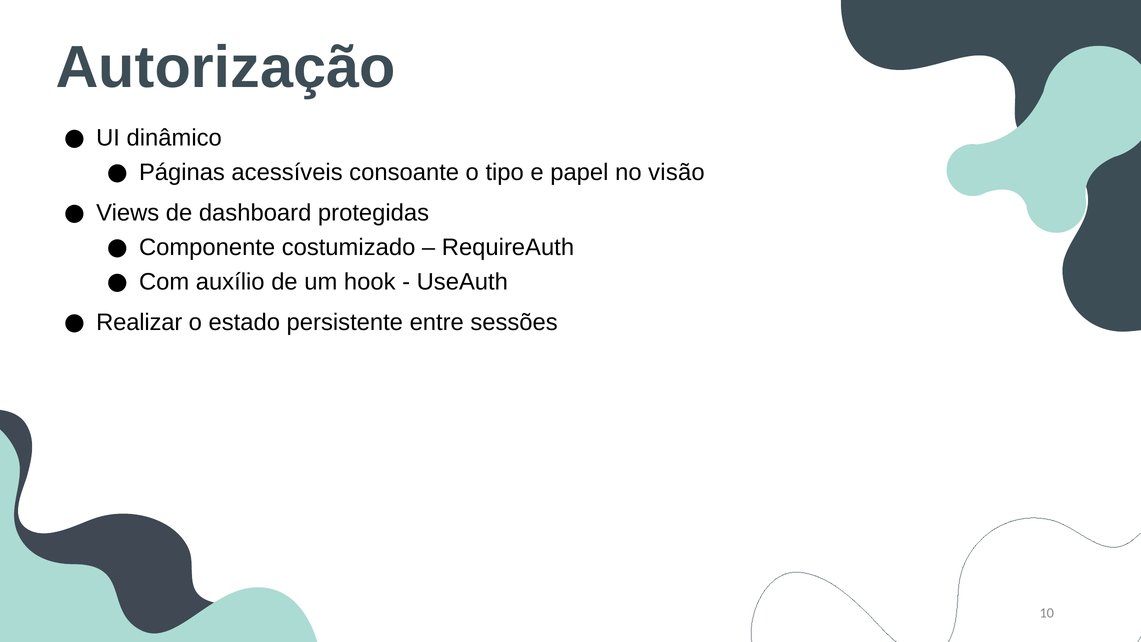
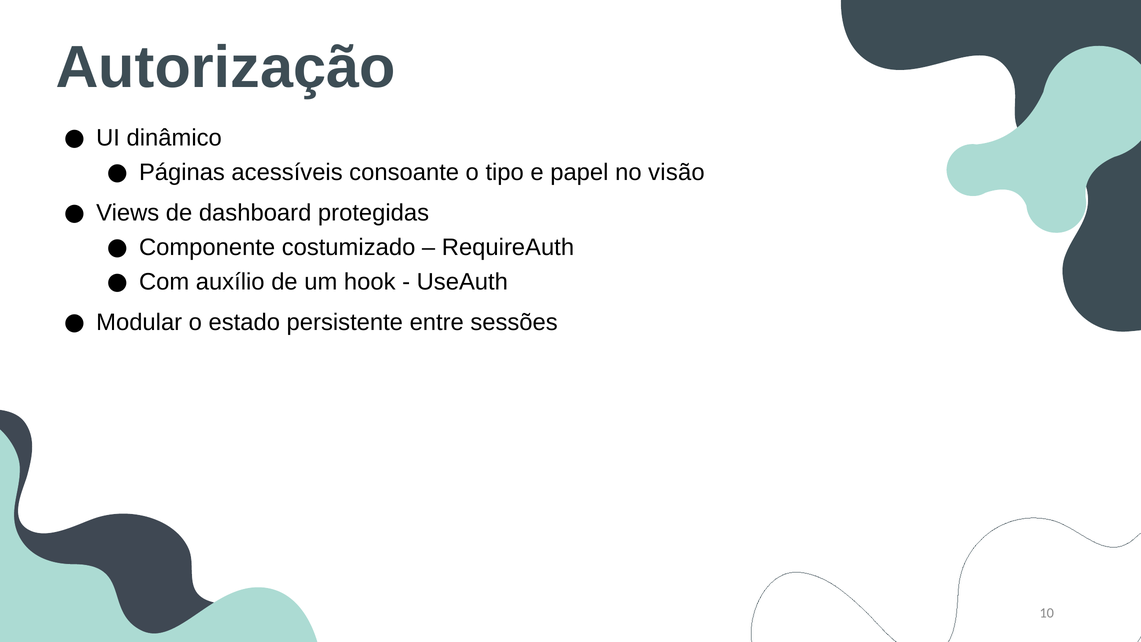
Realizar: Realizar -> Modular (139, 322)
